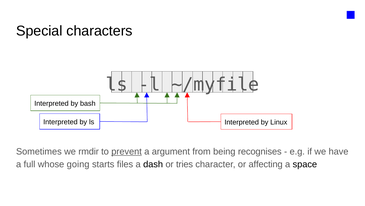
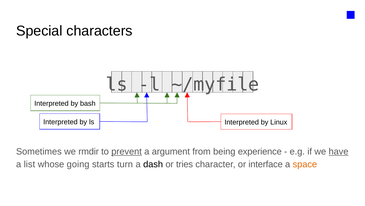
recognises: recognises -> experience (260, 151)
have underline: none -> present (339, 151)
full: full -> list (29, 164)
files: files -> turn (125, 164)
affecting: affecting -> interface (266, 164)
space colour: black -> orange (305, 164)
